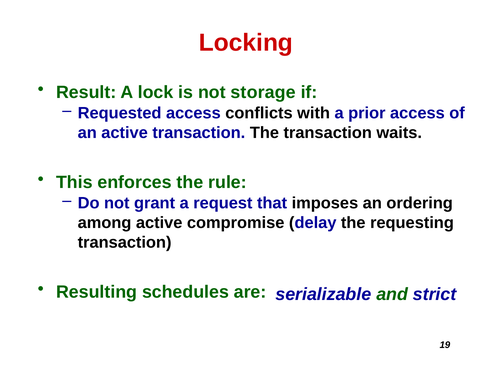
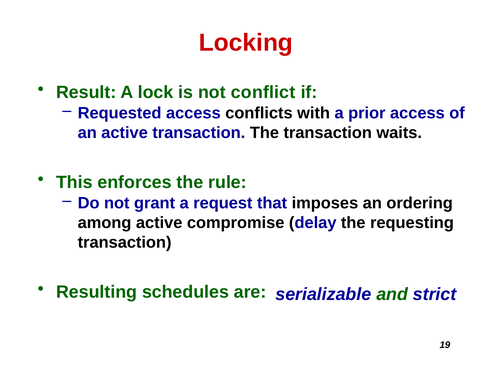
storage: storage -> conflict (263, 92)
